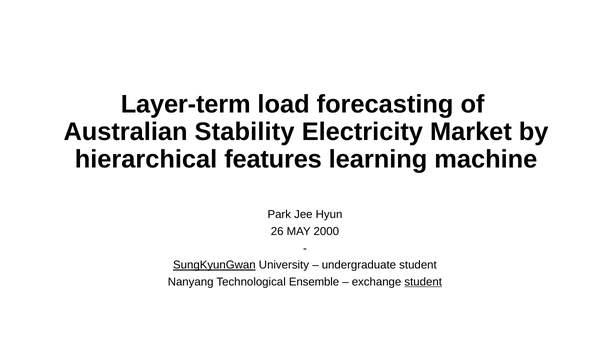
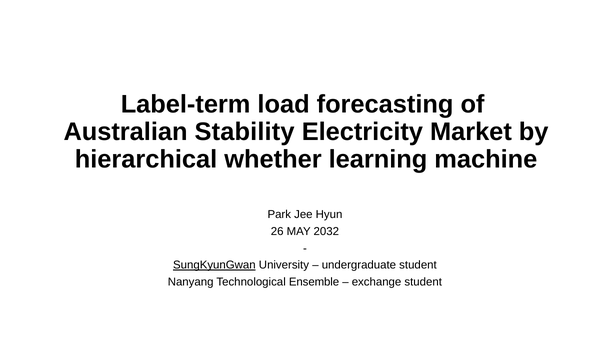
Layer-term: Layer-term -> Label-term (186, 105)
features: features -> whether (273, 159)
2000: 2000 -> 2032 (326, 232)
student underline: present -> none (423, 282)
